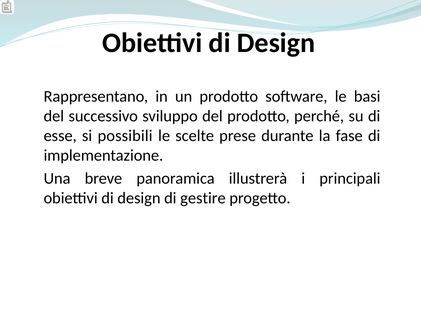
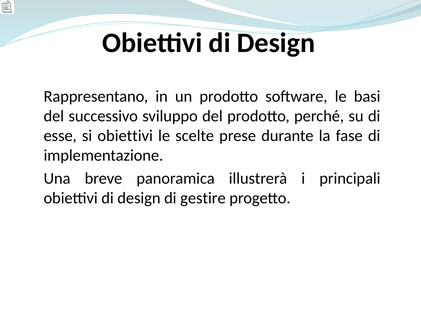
si possibili: possibili -> obiettivi (125, 136)
